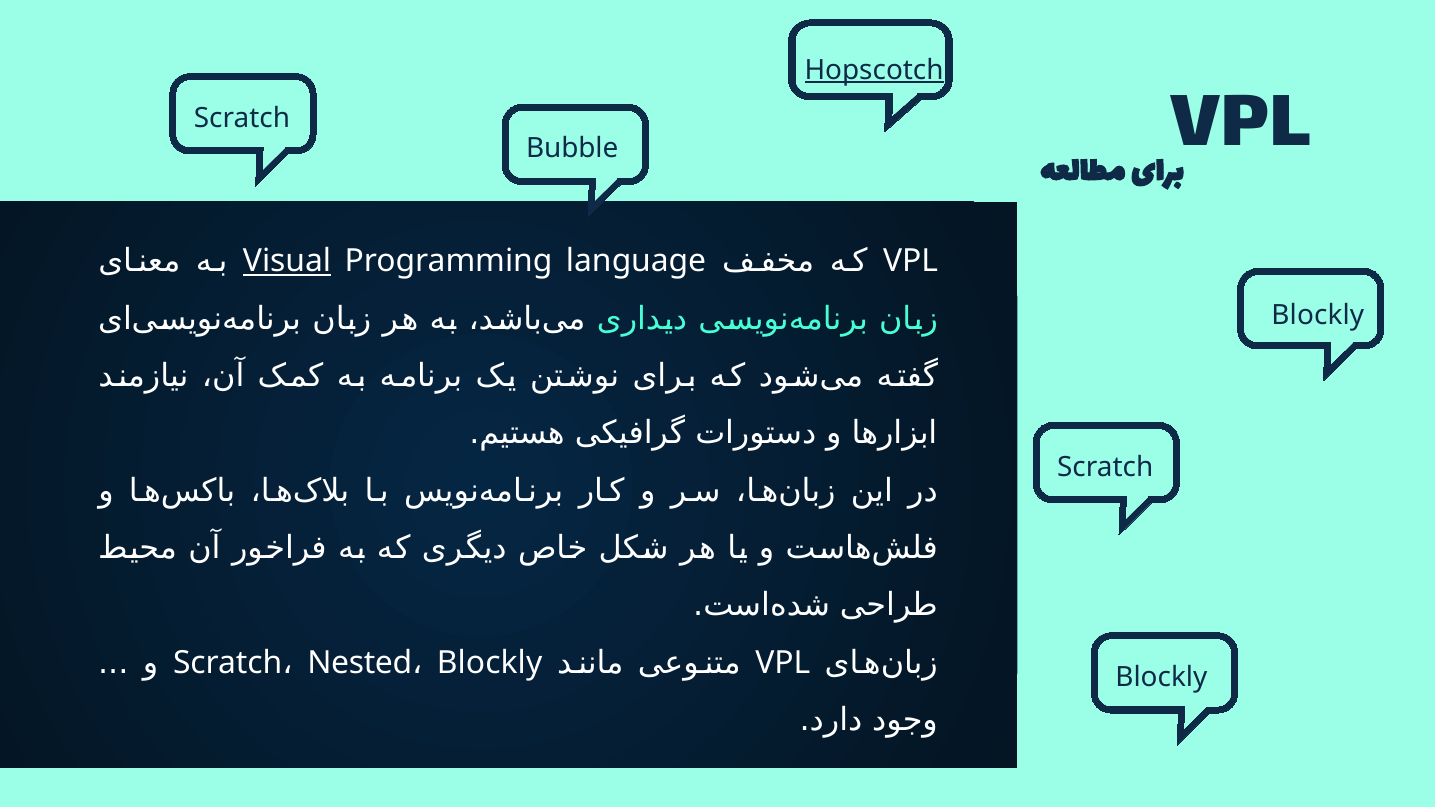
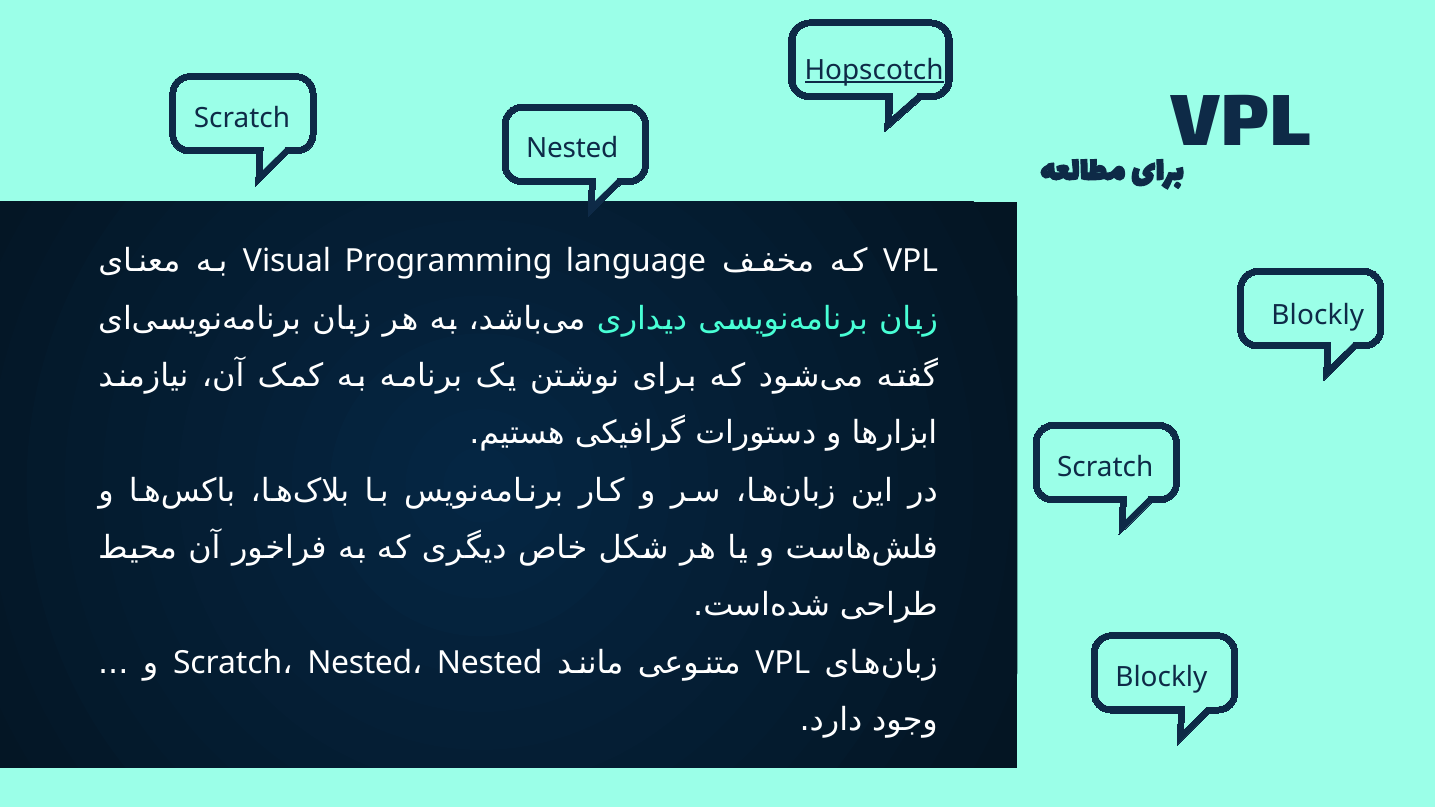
Bubble: Bubble -> Nested (572, 149)
Visual underline: present -> none (287, 261)
Blockly: Blockly -> Nested (490, 663)
